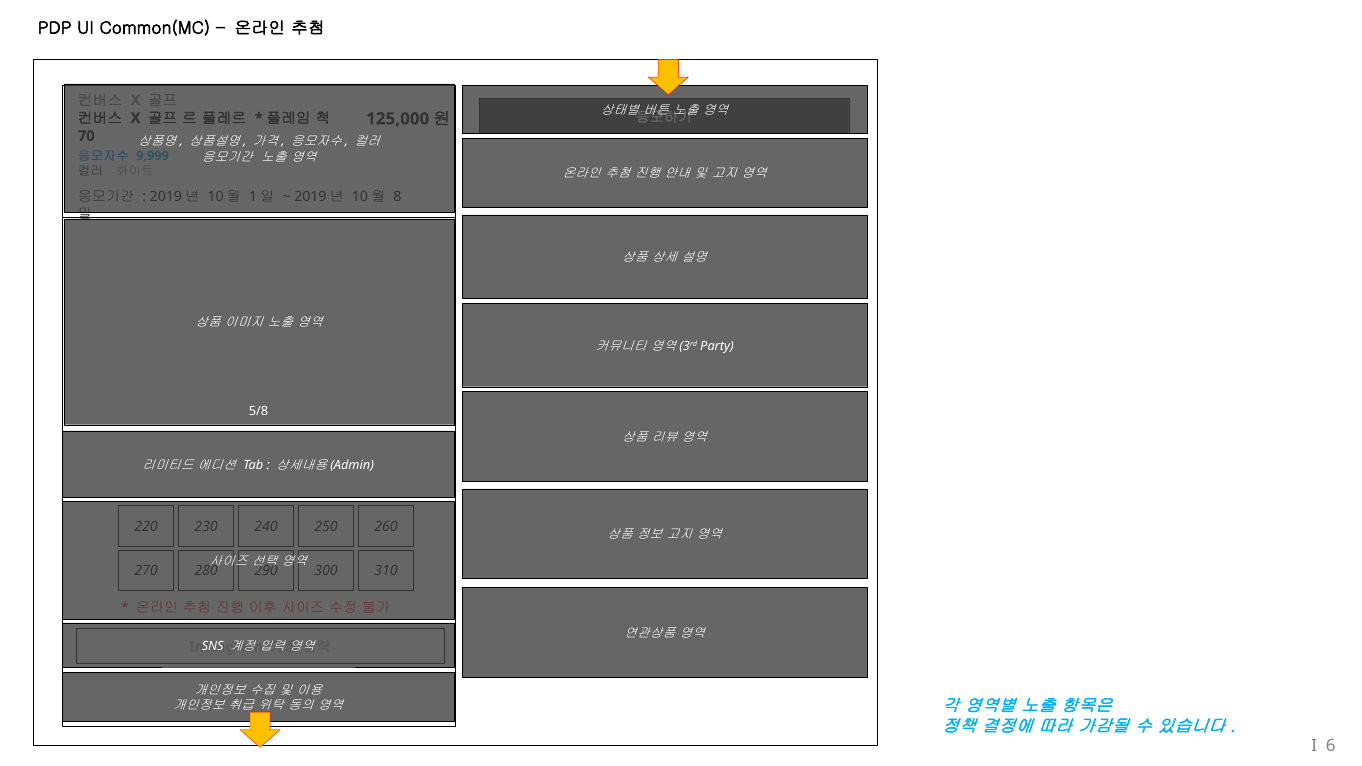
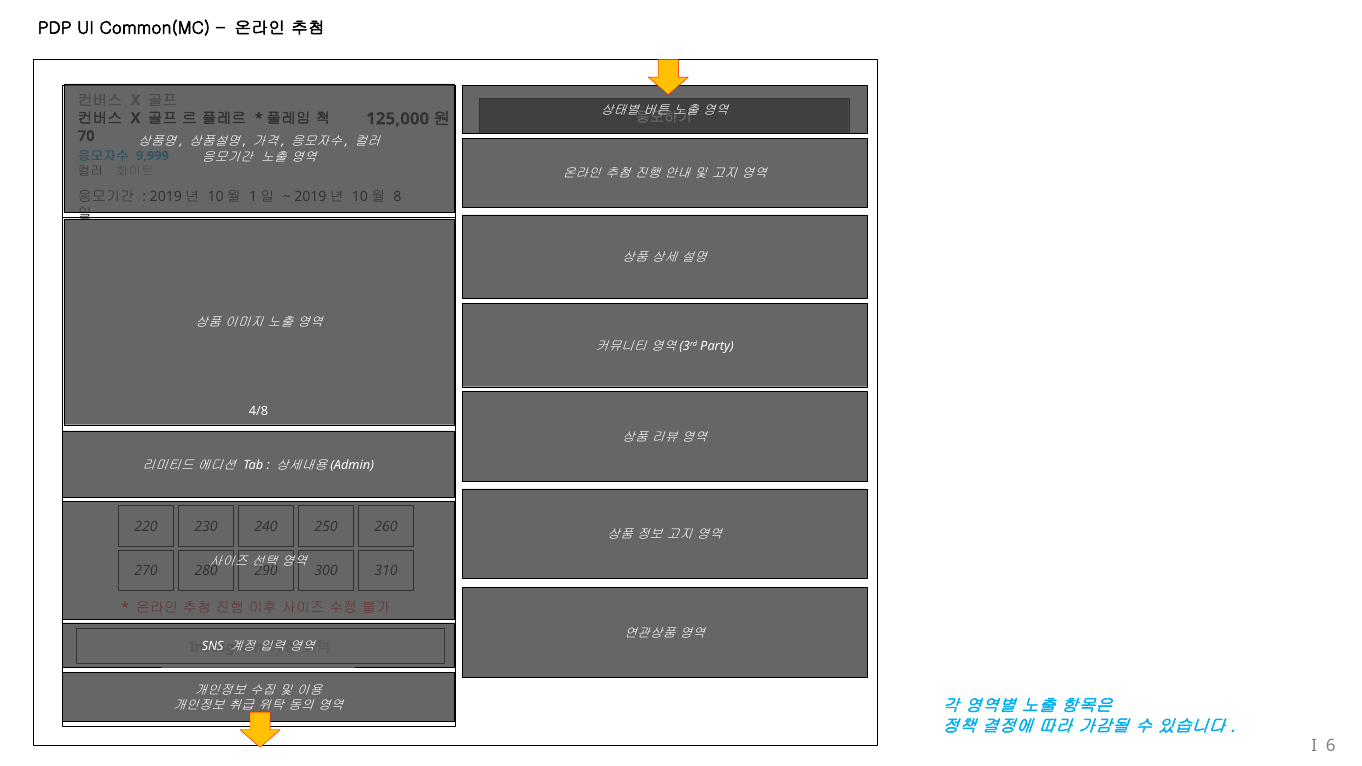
5/8: 5/8 -> 4/8 (258, 411)
